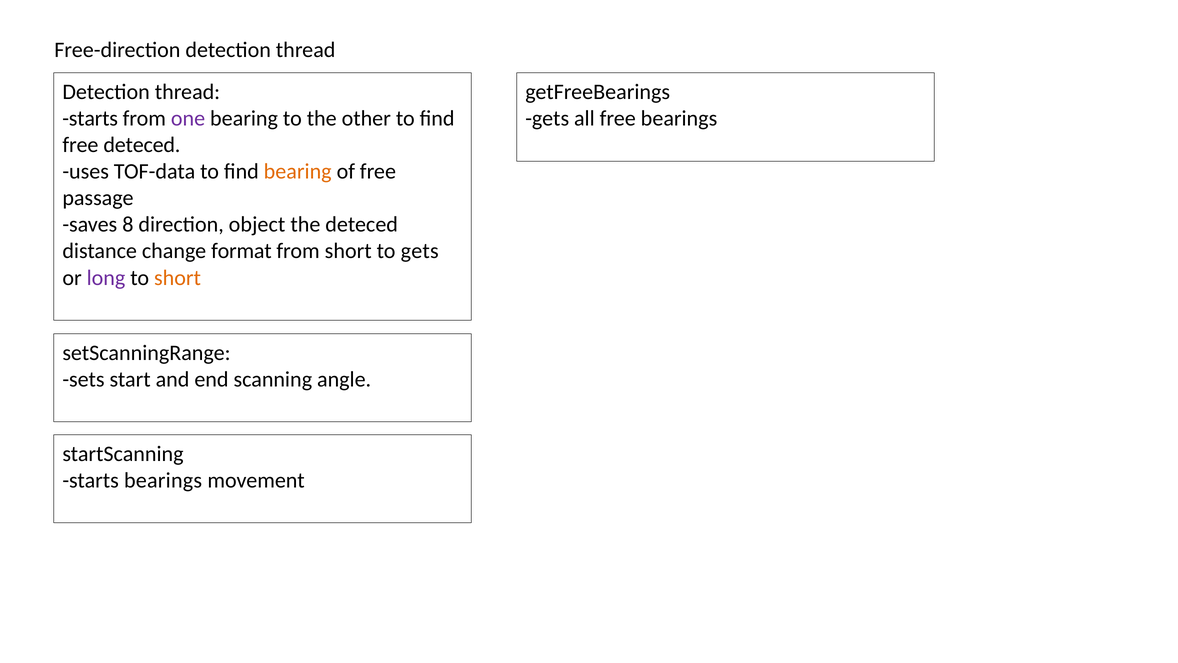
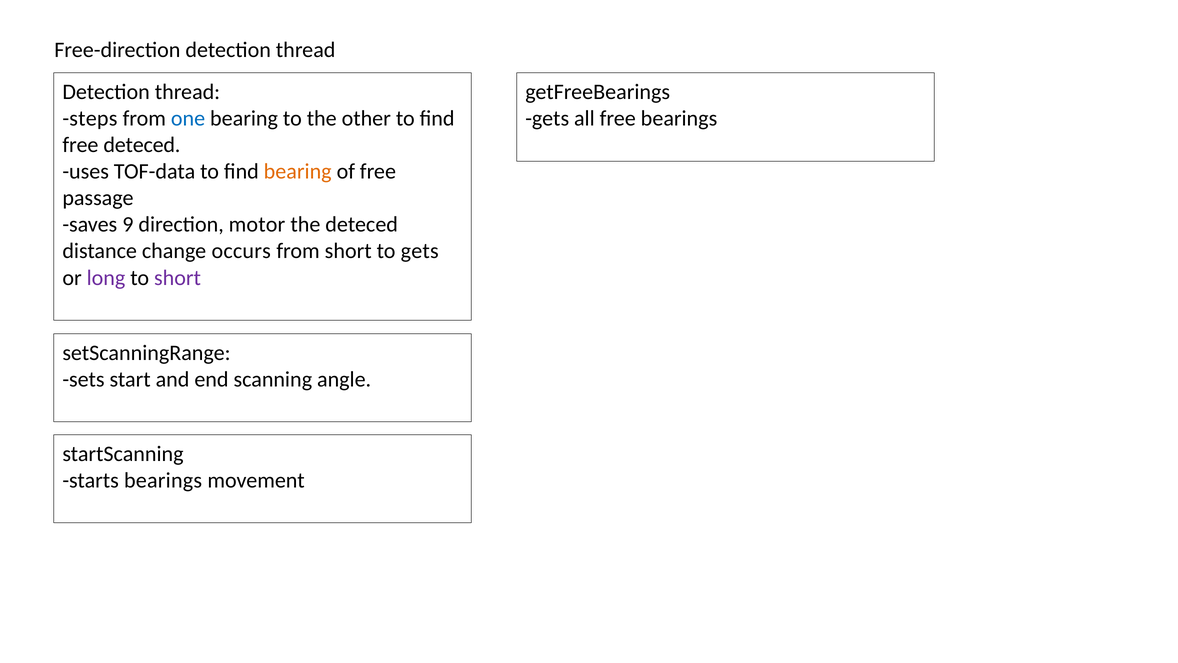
starts: starts -> steps (90, 119)
one colour: purple -> blue (188, 119)
8: 8 -> 9 (128, 225)
object: object -> motor (257, 225)
format: format -> occurs (241, 251)
short colour: orange -> purple (177, 278)
